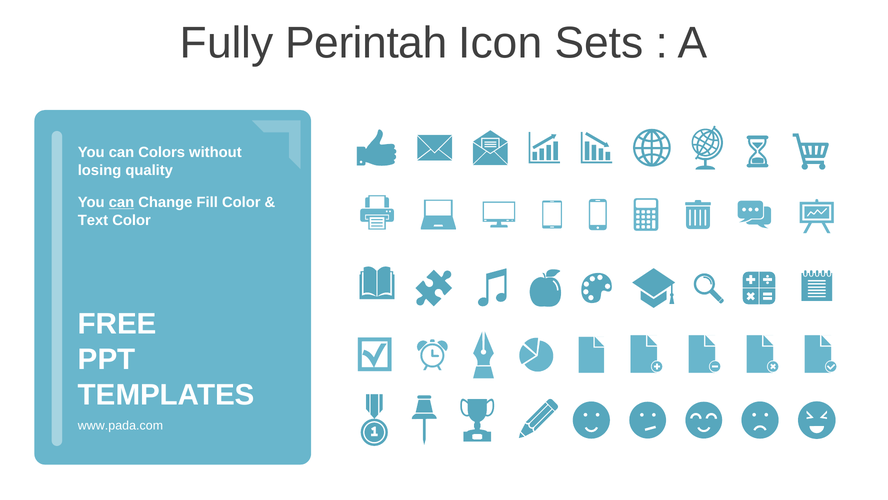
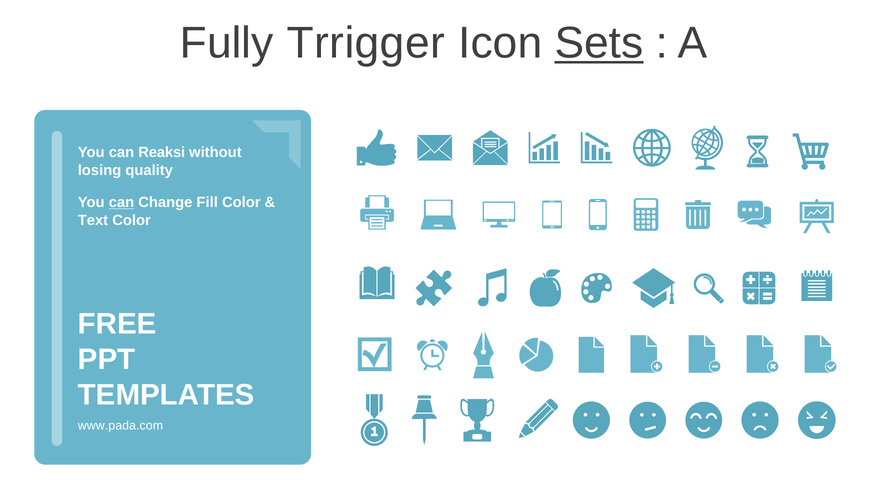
Perintah: Perintah -> Trrigger (366, 43)
Sets underline: none -> present (599, 43)
Colors: Colors -> Reaksi (162, 152)
